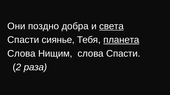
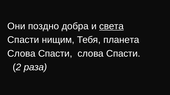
сиянье: сиянье -> нищим (58, 40)
планета underline: present -> none (121, 40)
Нищим: Нищим -> Спасти (55, 54)
